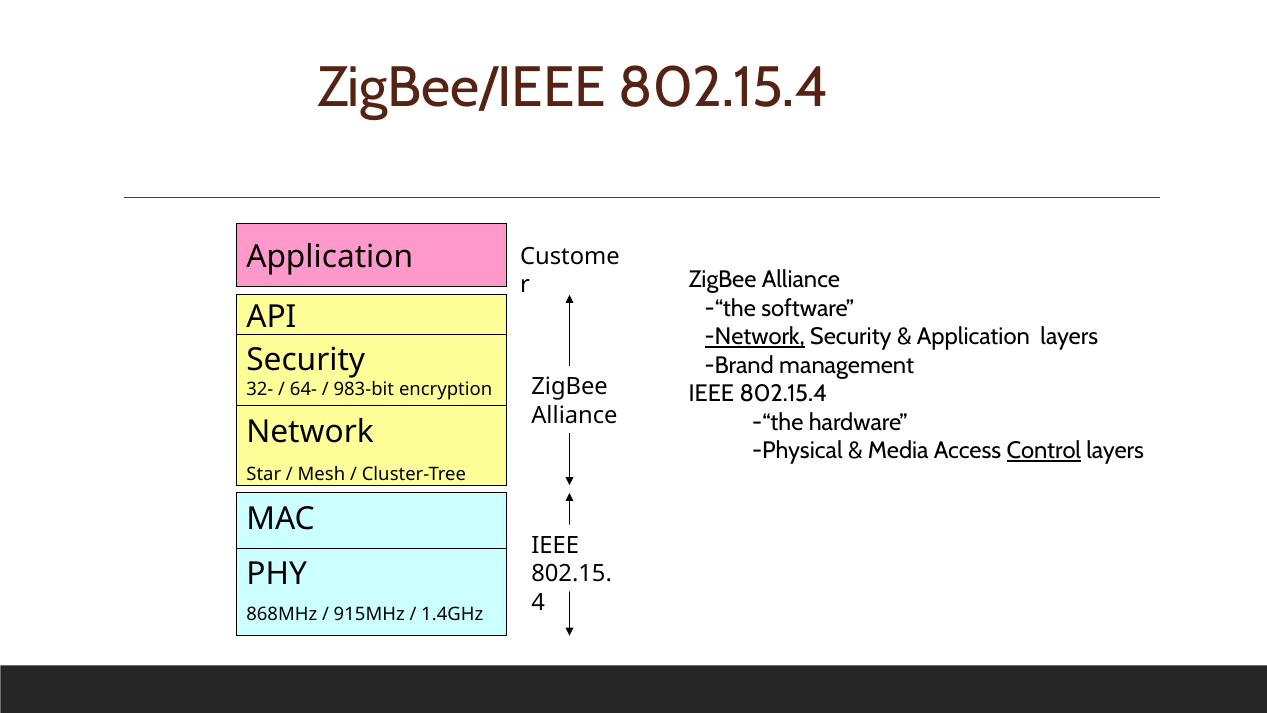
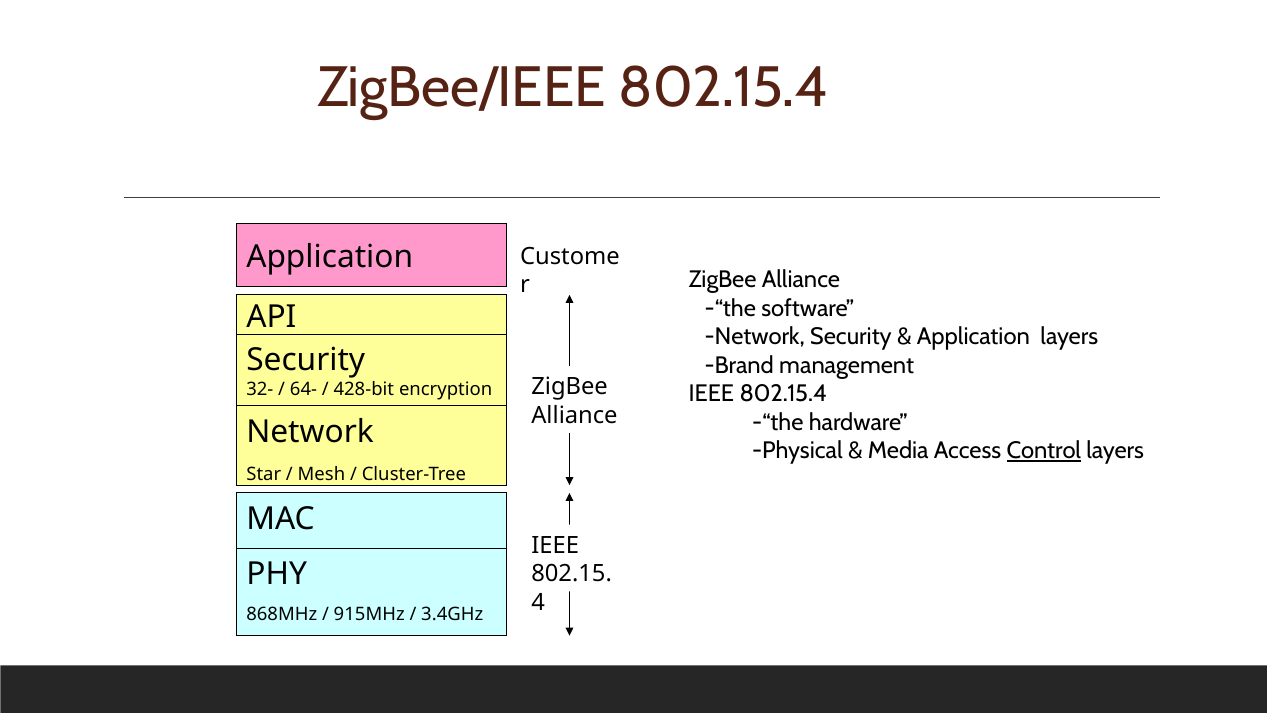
Network underline: present -> none (755, 337)
983-bit: 983-bit -> 428-bit (364, 390)
1.4GHz: 1.4GHz -> 3.4GHz (452, 614)
